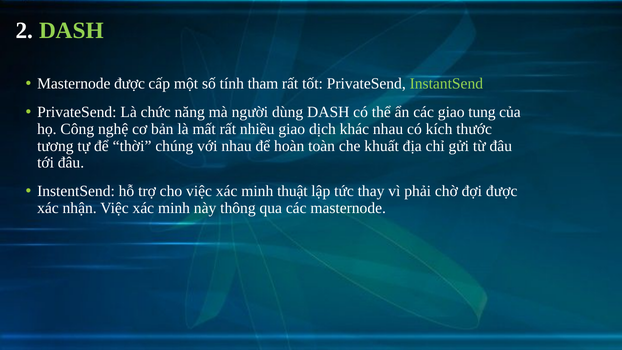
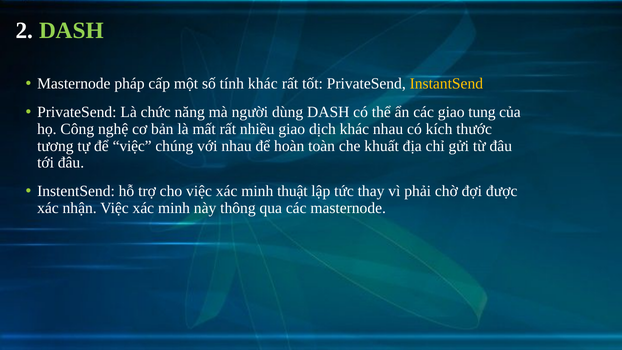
Masternode được: được -> pháp (129, 84)
tính tham: tham -> khác (263, 84)
InstantSend colour: light green -> yellow (446, 84)
để thời: thời -> việc (132, 146)
